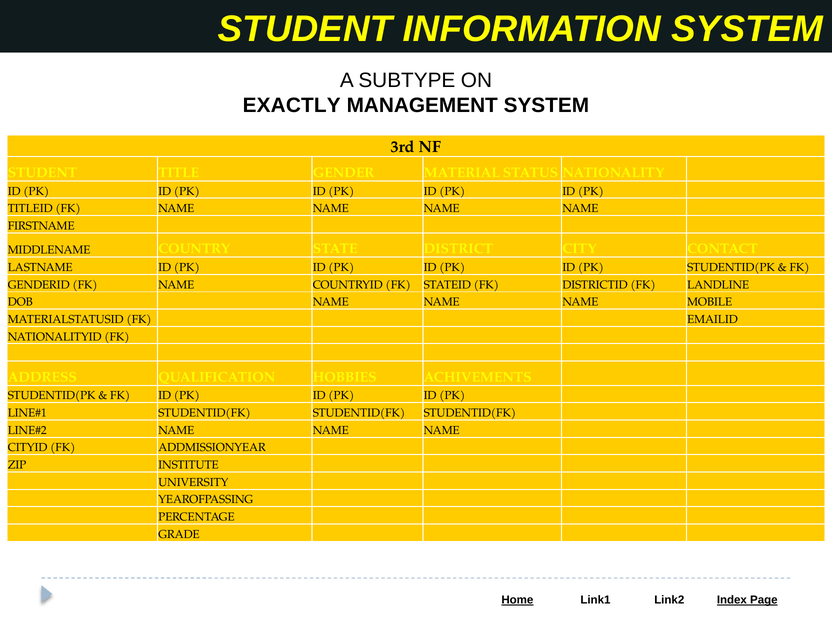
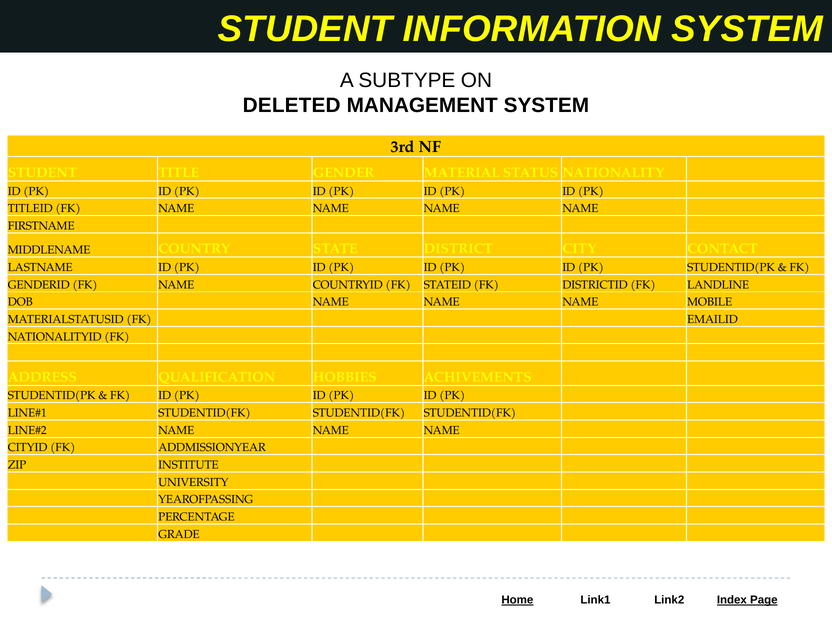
EXACTLY: EXACTLY -> DELETED (292, 105)
